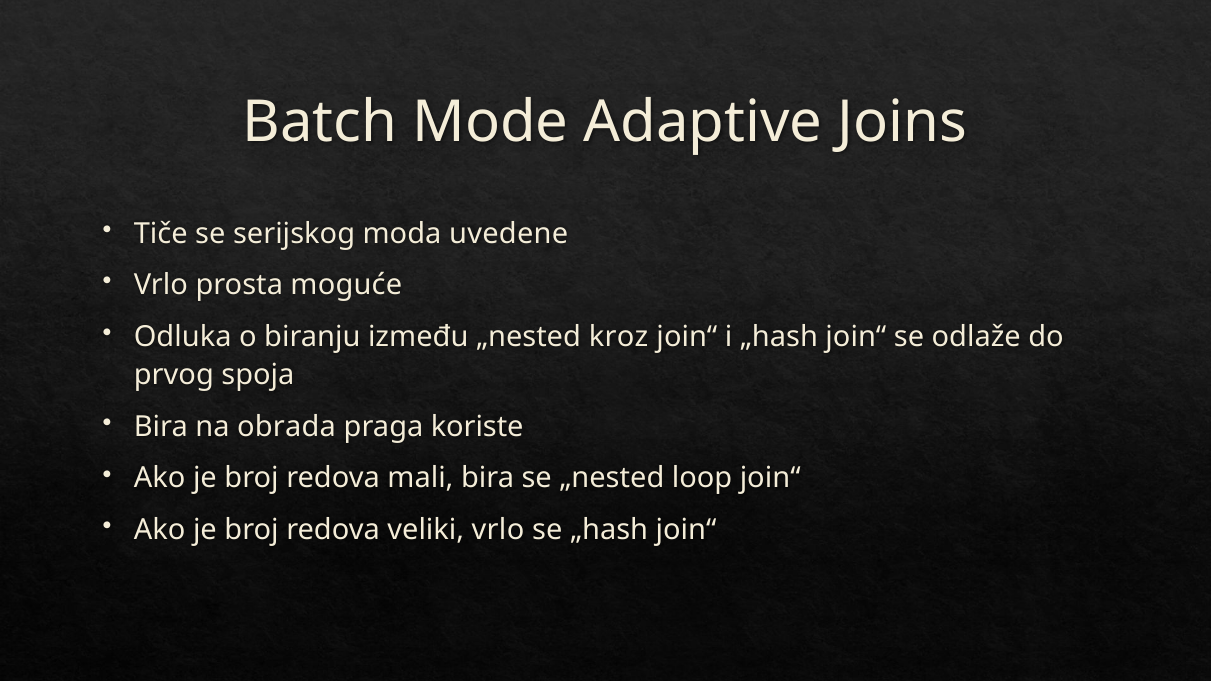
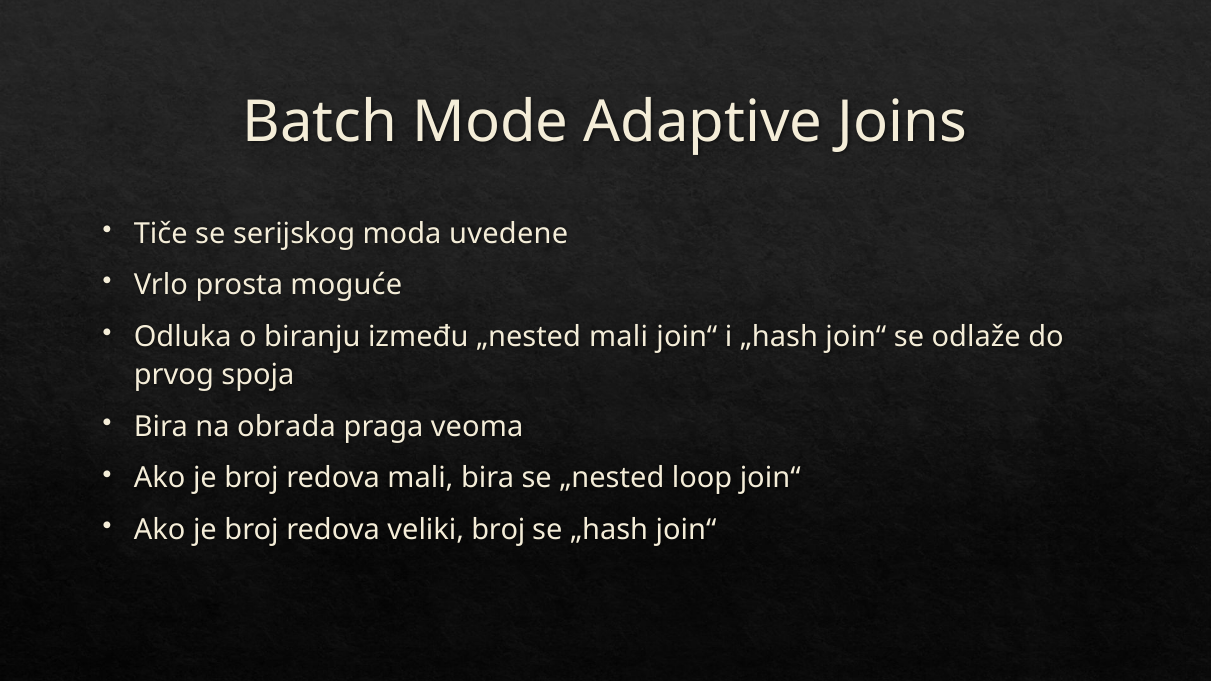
„nested kroz: kroz -> mali (619, 337)
koriste: koriste -> veoma (477, 427)
veliki vrlo: vrlo -> broj (498, 530)
